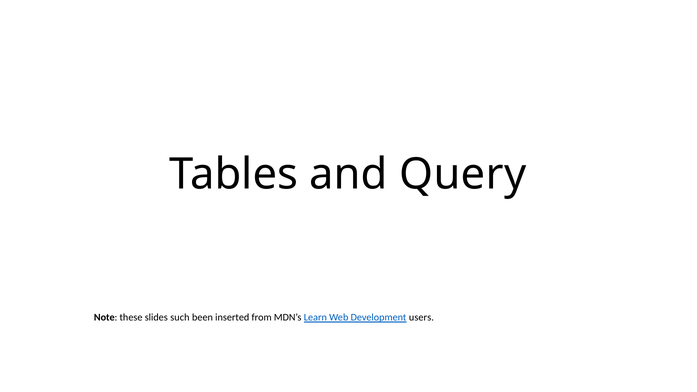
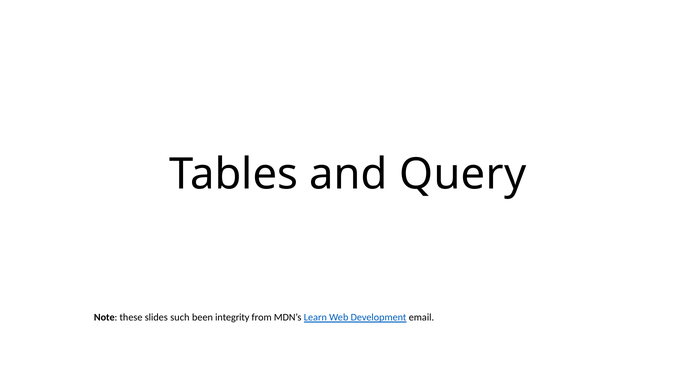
inserted: inserted -> integrity (232, 317)
users: users -> email (421, 317)
